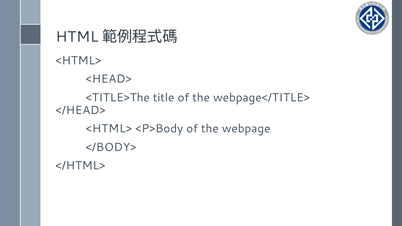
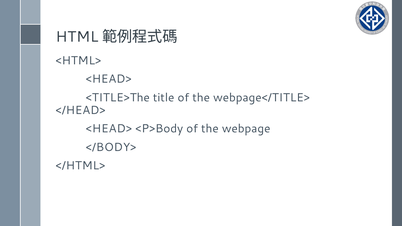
<HTML>: <HTML> -> <HEAD> (109, 129)
